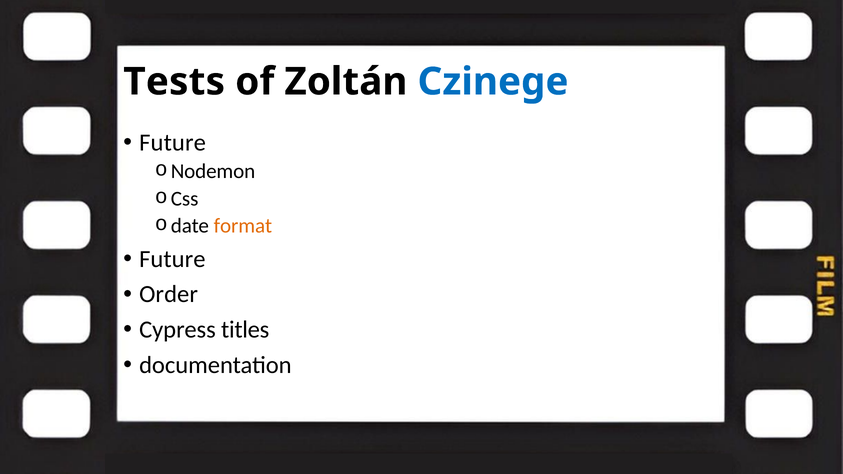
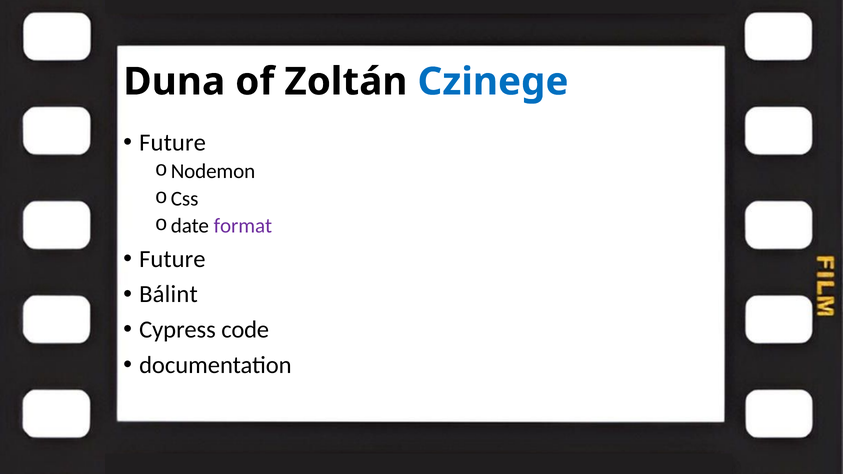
Tests: Tests -> Duna (174, 82)
format colour: orange -> purple (243, 226)
Order: Order -> Bálint (168, 294)
titles: titles -> code (245, 330)
